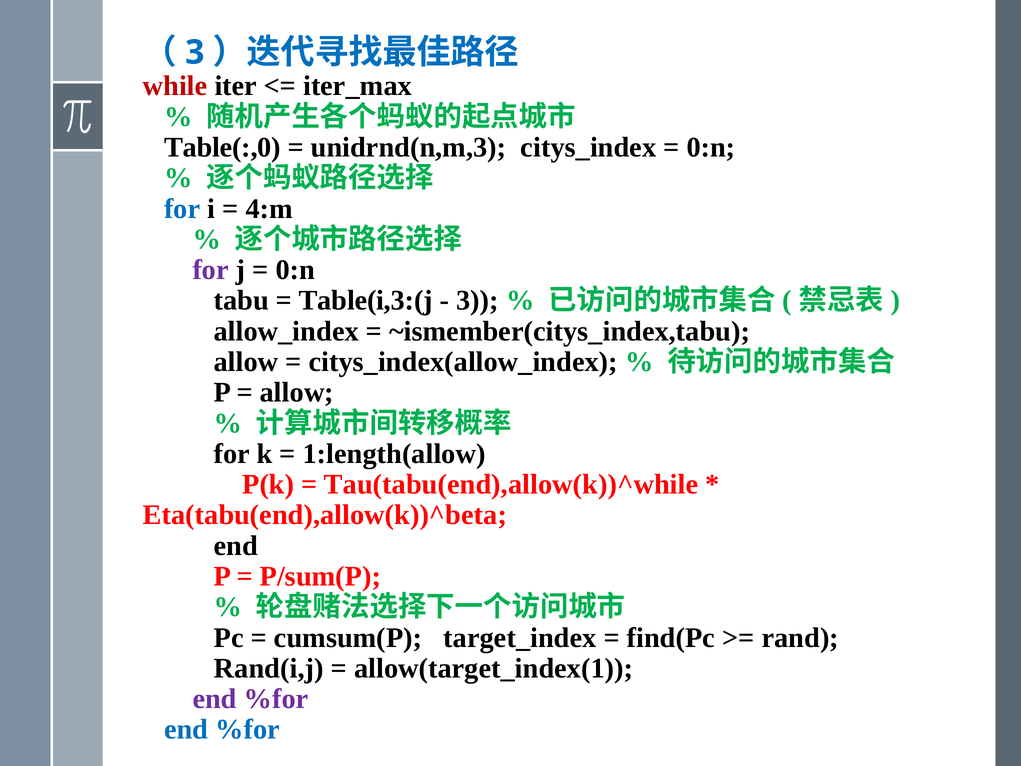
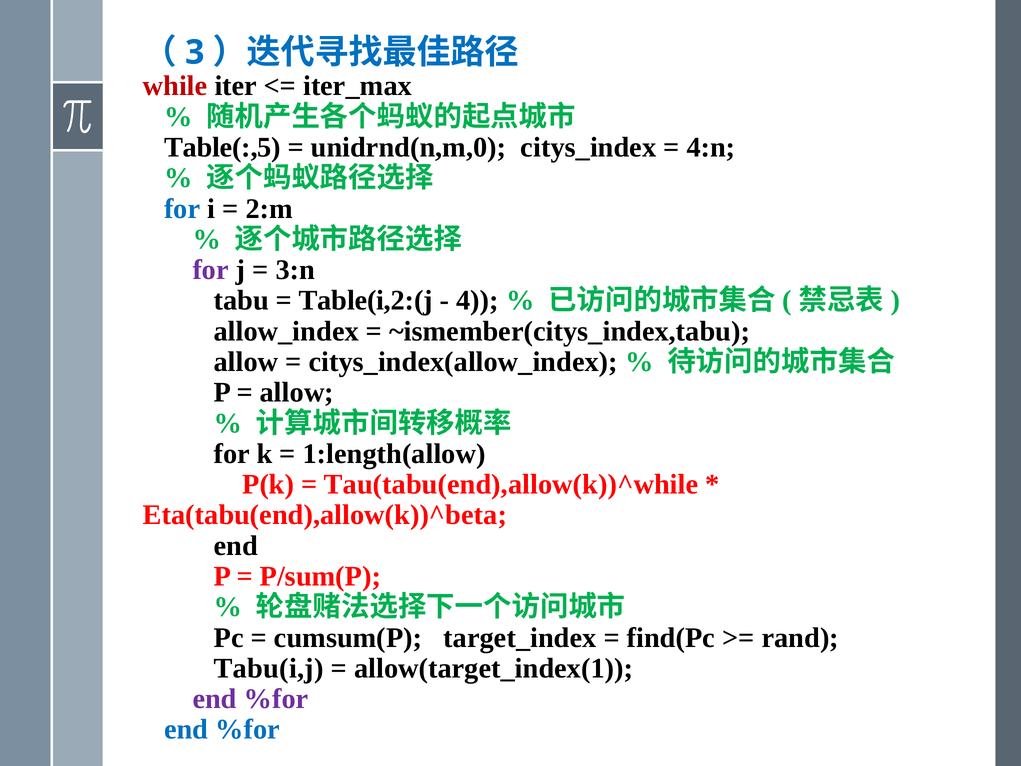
Table(:,0: Table(:,0 -> Table(:,5 (222, 147)
unidrnd(n,m,3: unidrnd(n,m,3 -> unidrnd(n,m,0 (409, 147)
0:n: 0:n -> 4:n (711, 147)
4:m: 4:m -> 2:m (269, 209)
0:n: 0:n -> 3:n (295, 270)
Table(i,3:(j: Table(i,3:(j -> Table(i,2:(j (366, 301)
3: 3 -> 4 (477, 301)
Rand(i,j: Rand(i,j -> Tabu(i,j (269, 668)
